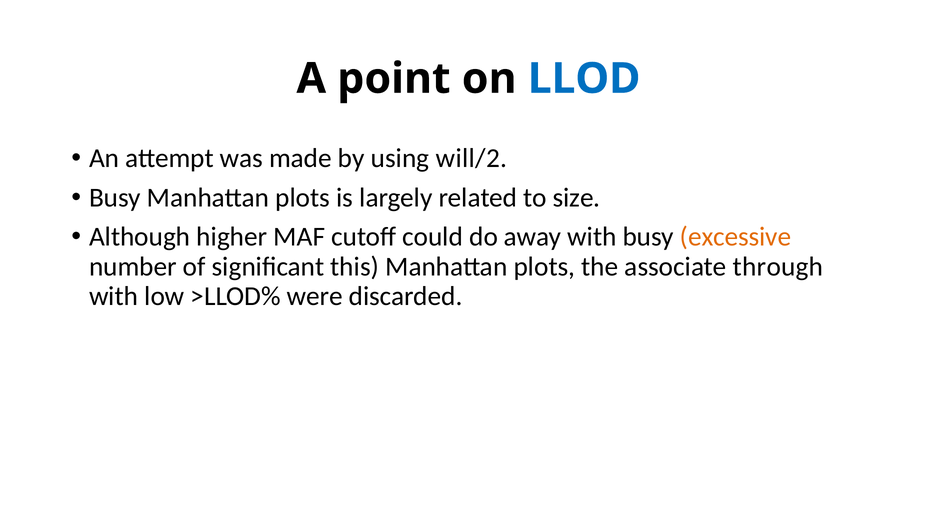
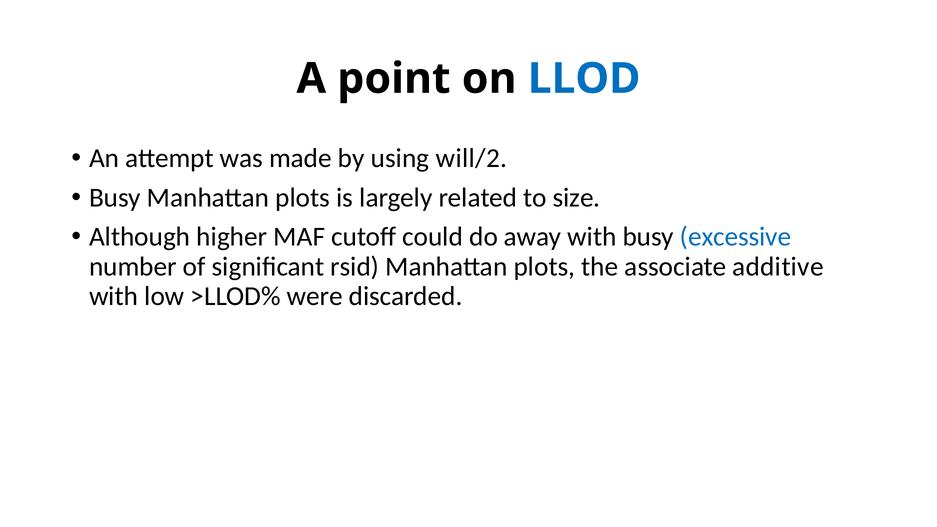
excessive colour: orange -> blue (736, 237)
this: this -> rsid (355, 267)
through: through -> additive (778, 267)
